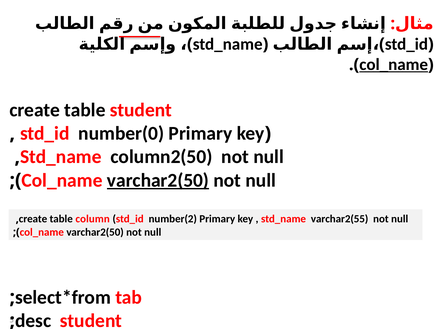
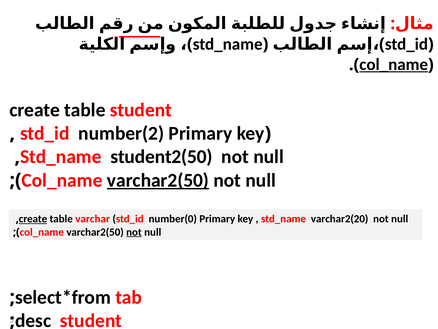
number(0: number(0 -> number(2 (121, 133)
column2(50: column2(50 -> student2(50 (162, 157)
create underline: none -> present (33, 219)
column: column -> varchar (93, 219)
number(2: number(2 -> number(0 (173, 219)
varchar2(55: varchar2(55 -> varchar2(20 (340, 219)
not underline: none -> present (134, 232)
